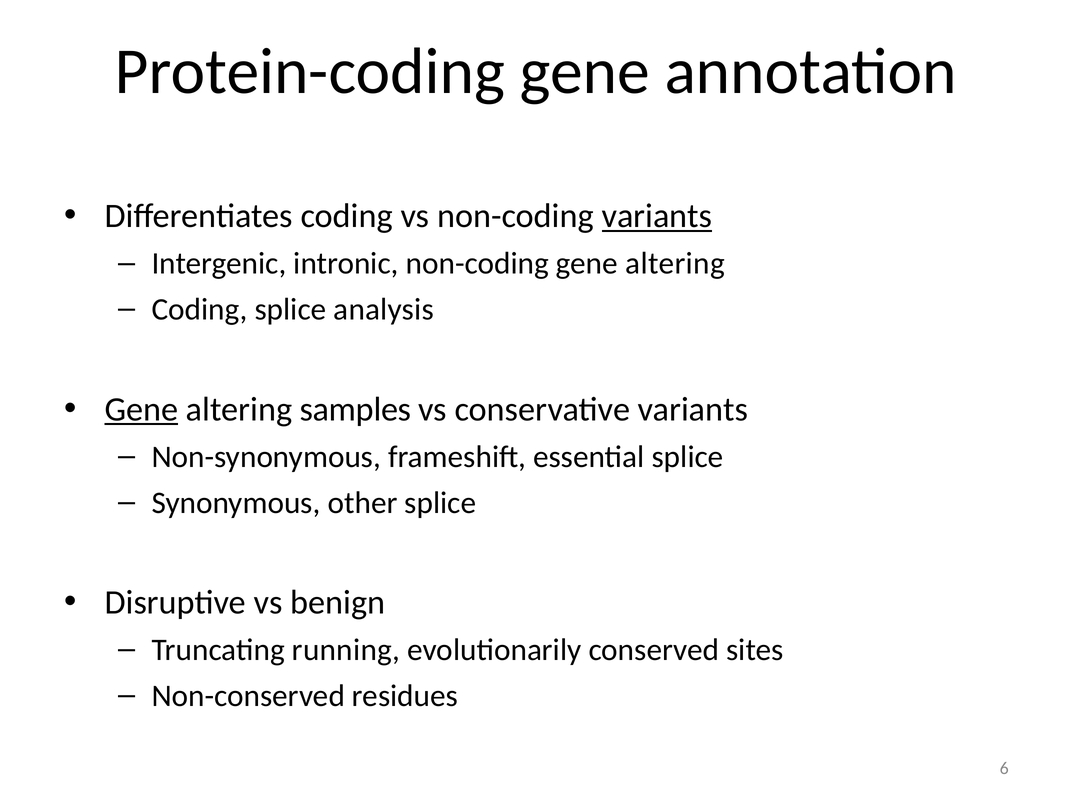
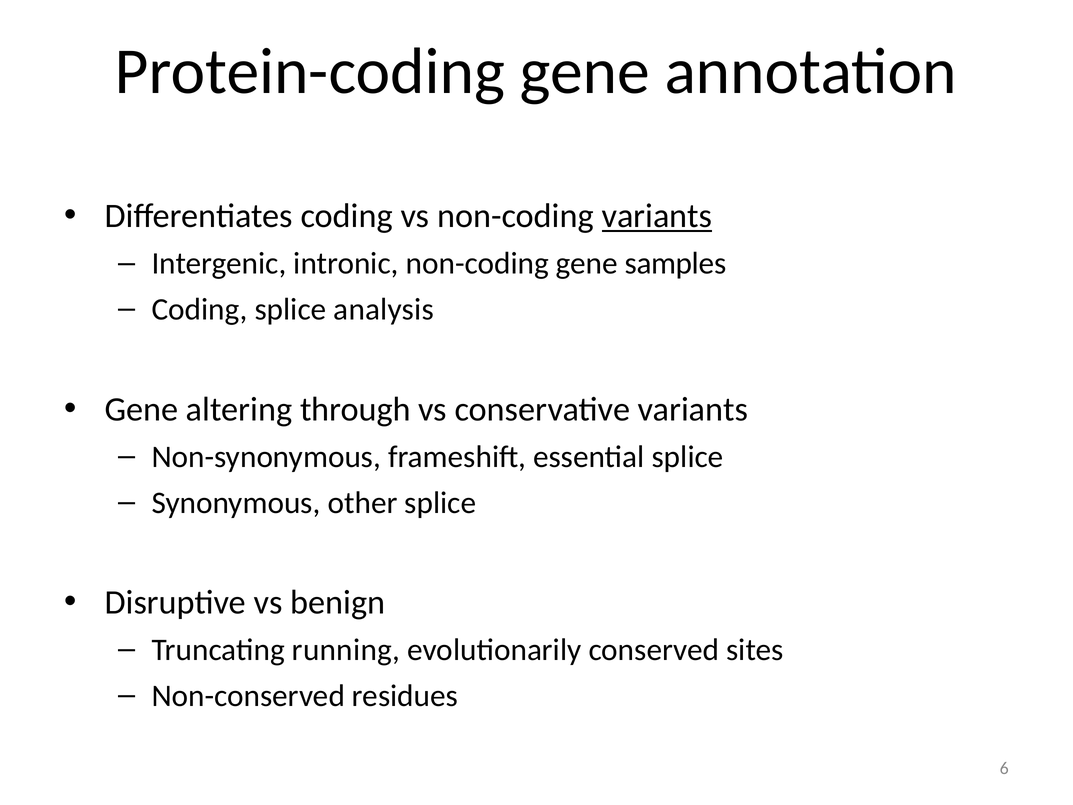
non-coding gene altering: altering -> samples (675, 264)
Gene underline: present -> none (141, 409)
samples: samples -> through (355, 409)
